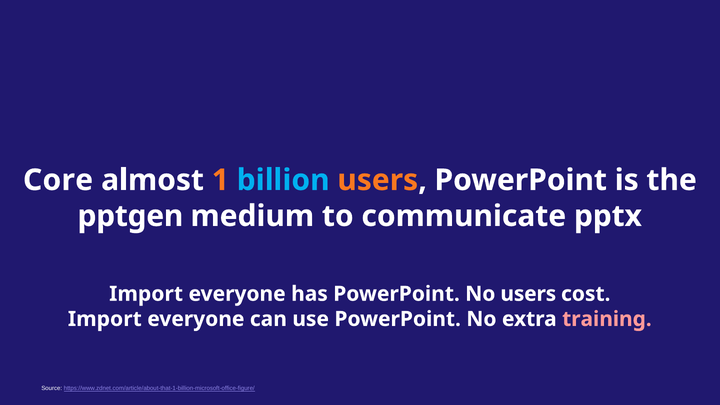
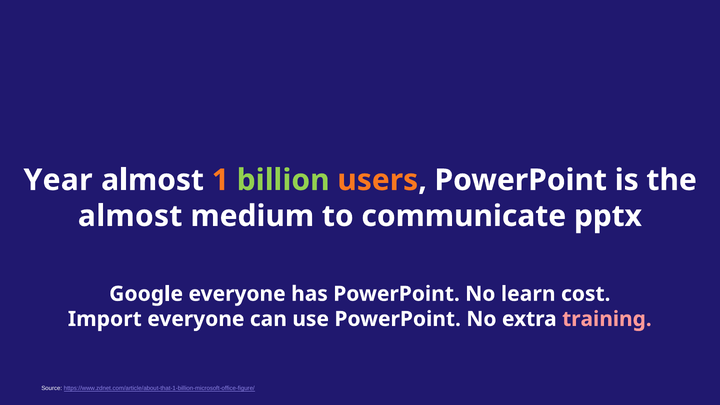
Core: Core -> Year (58, 180)
billion colour: light blue -> light green (283, 180)
pptgen: pptgen -> almost (130, 216)
Import: Import -> Google (146, 294)
No users: users -> learn (528, 294)
